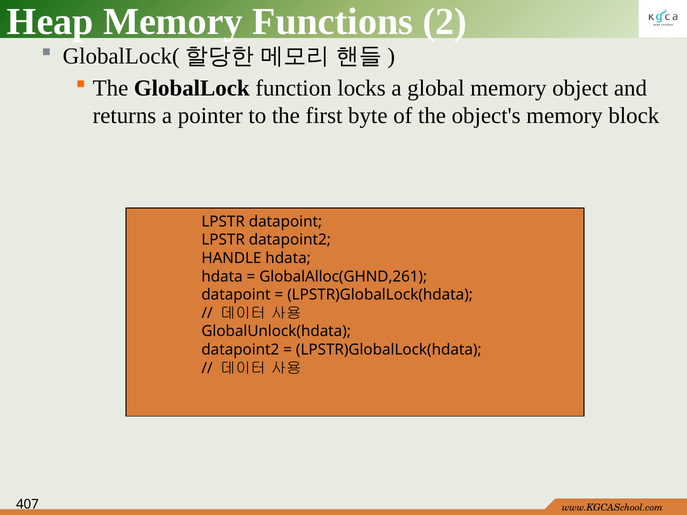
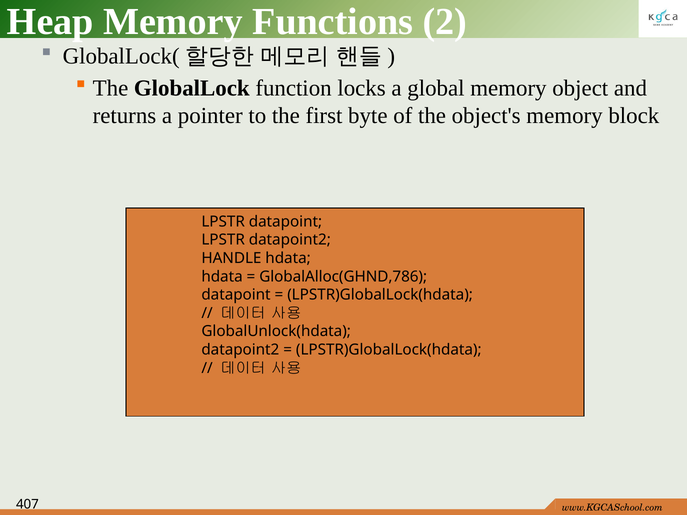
GlobalAlloc(GHND,261: GlobalAlloc(GHND,261 -> GlobalAlloc(GHND,786 (343, 277)
